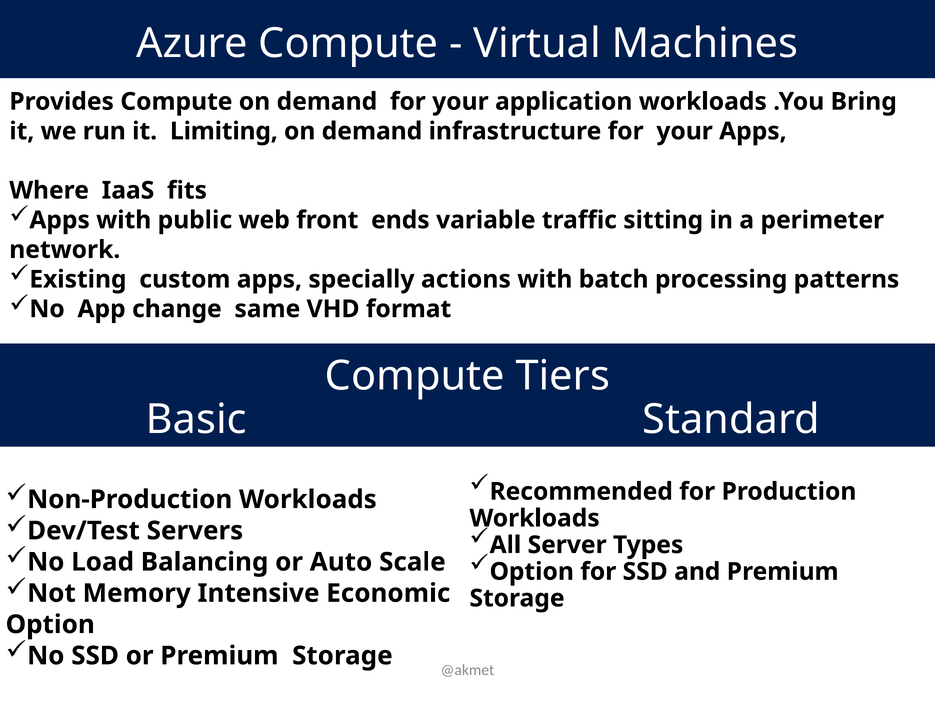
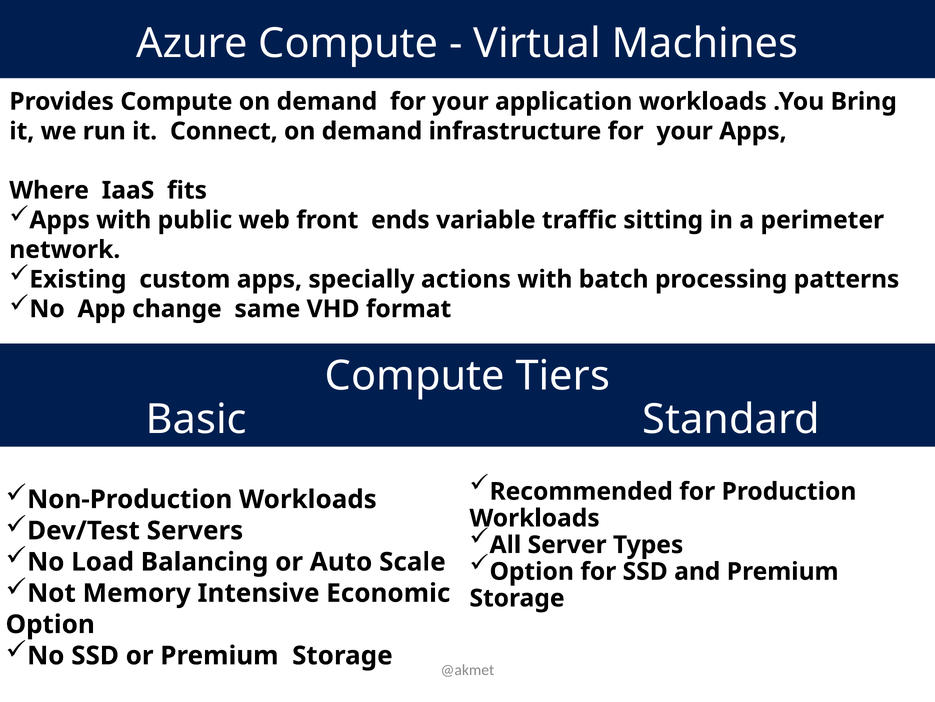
Limiting: Limiting -> Connect (224, 131)
